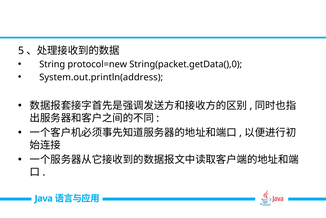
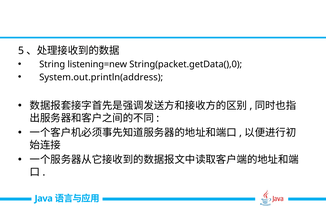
protocol=new: protocol=new -> listening=new (97, 64)
